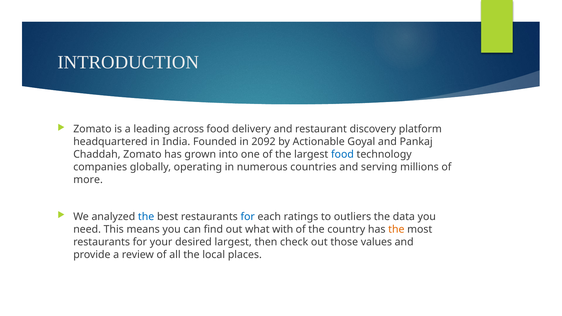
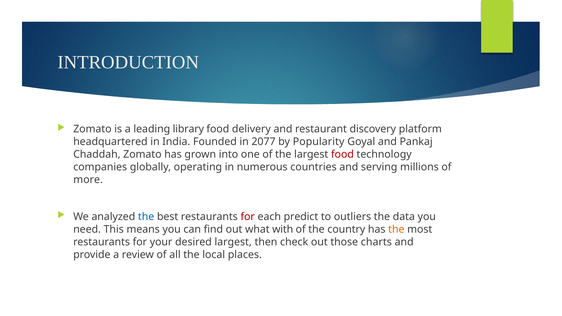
across: across -> library (188, 129)
2092: 2092 -> 2077 (264, 142)
Actionable: Actionable -> Popularity (319, 142)
food colour: blue -> red (342, 154)
for colour: blue -> red (248, 217)
ratings: ratings -> predict (301, 217)
values: values -> charts (376, 242)
